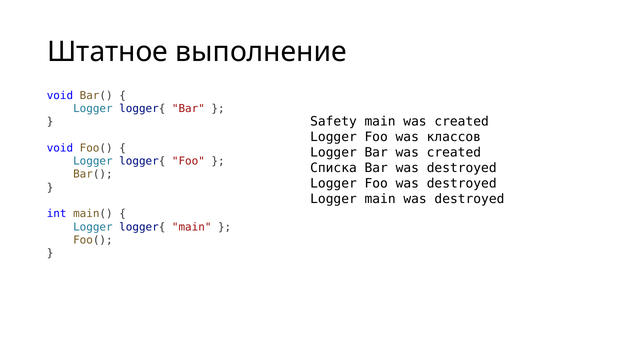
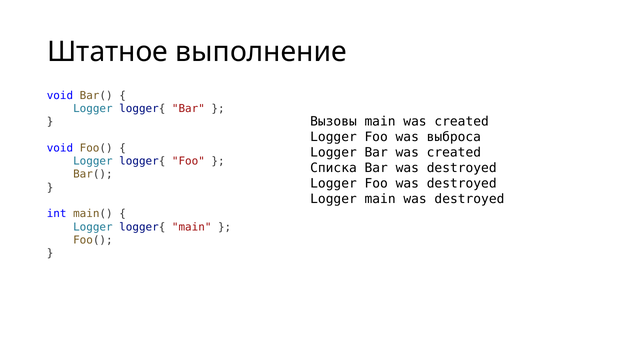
Safety: Safety -> Вызовы (333, 122)
классов: классов -> выброса (454, 137)
